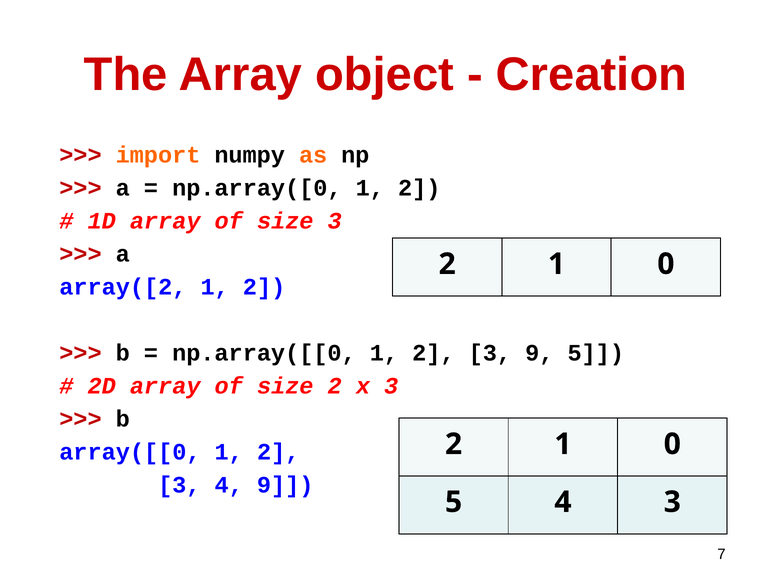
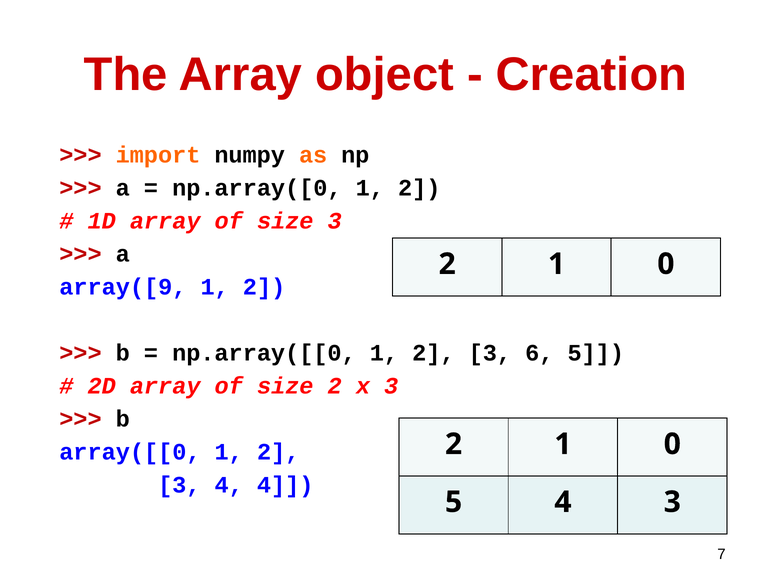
array([2: array([2 -> array([9 (123, 287)
3 9: 9 -> 6 (539, 353)
4 9: 9 -> 4 (285, 485)
